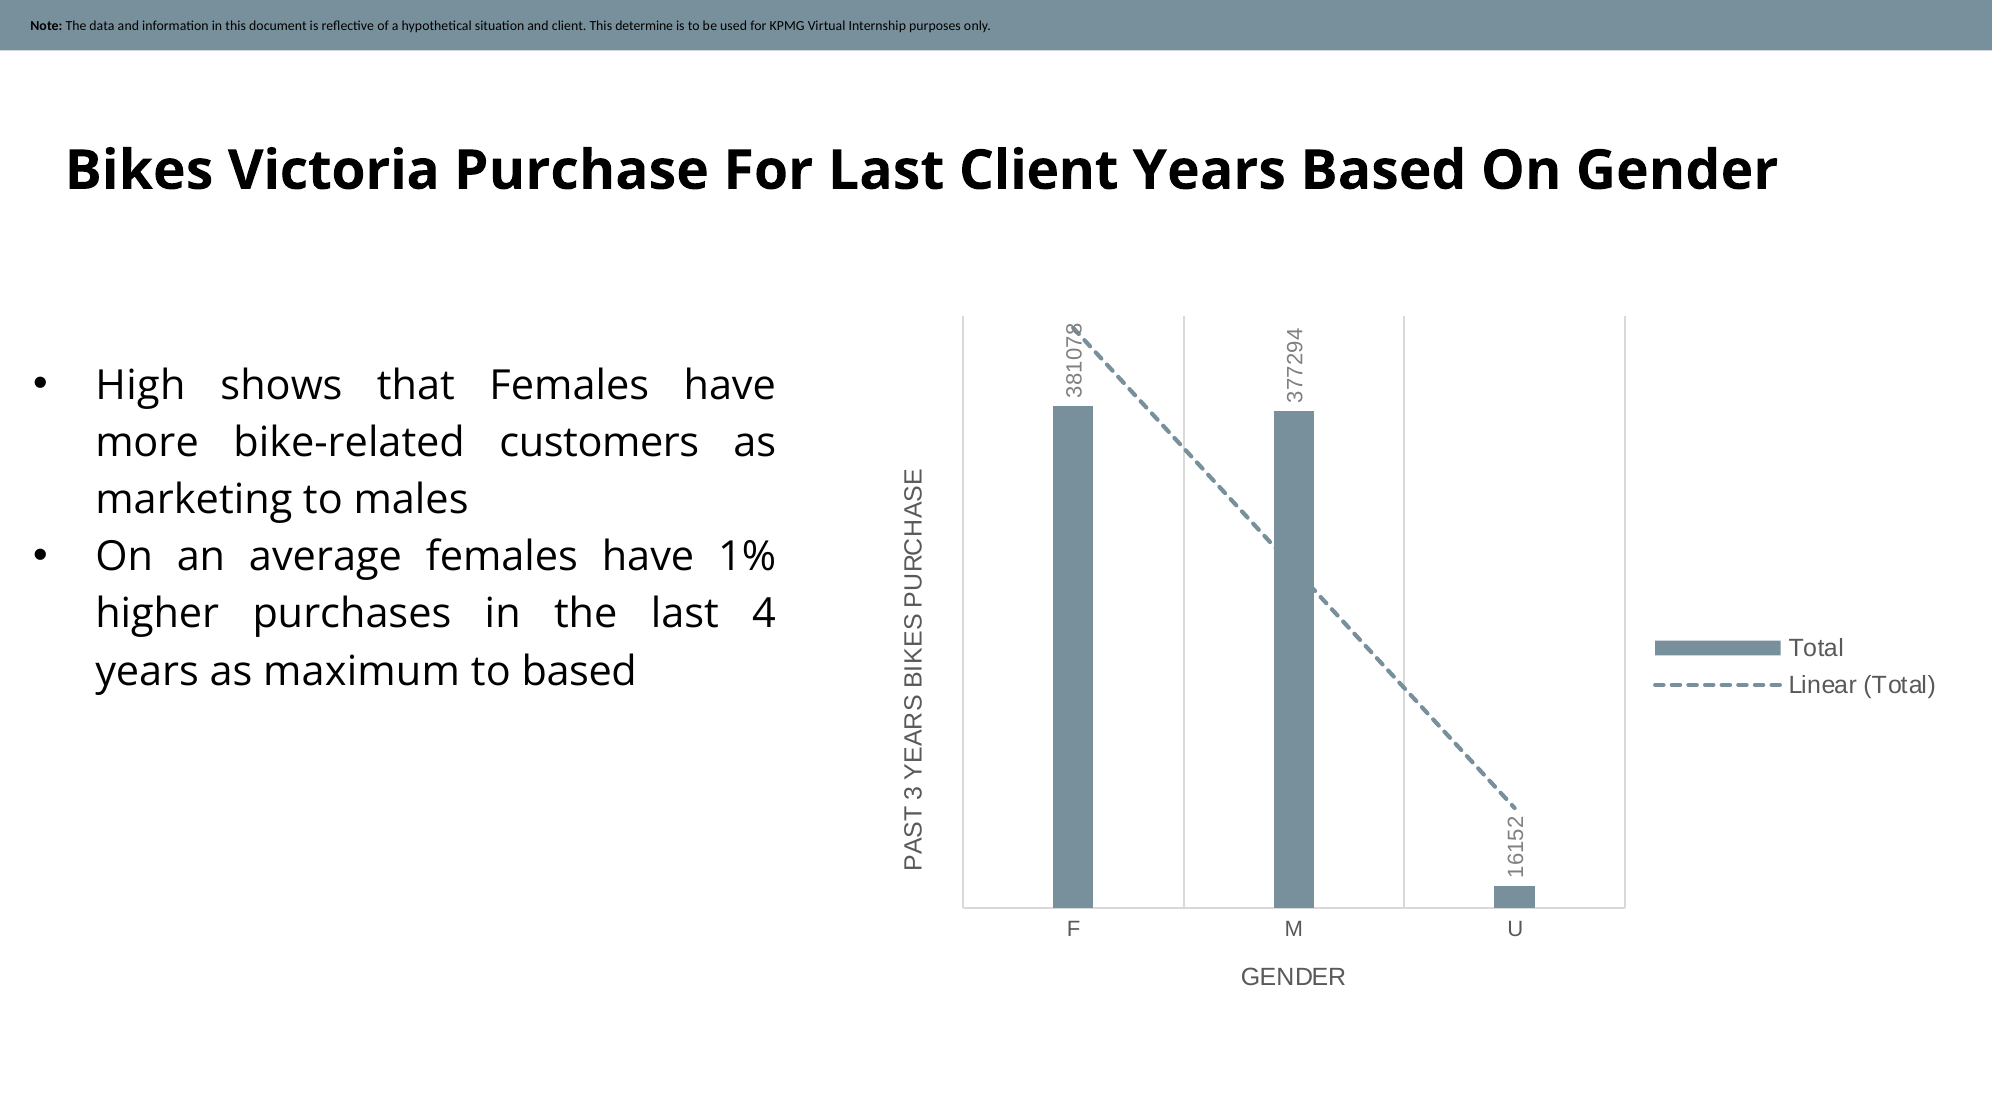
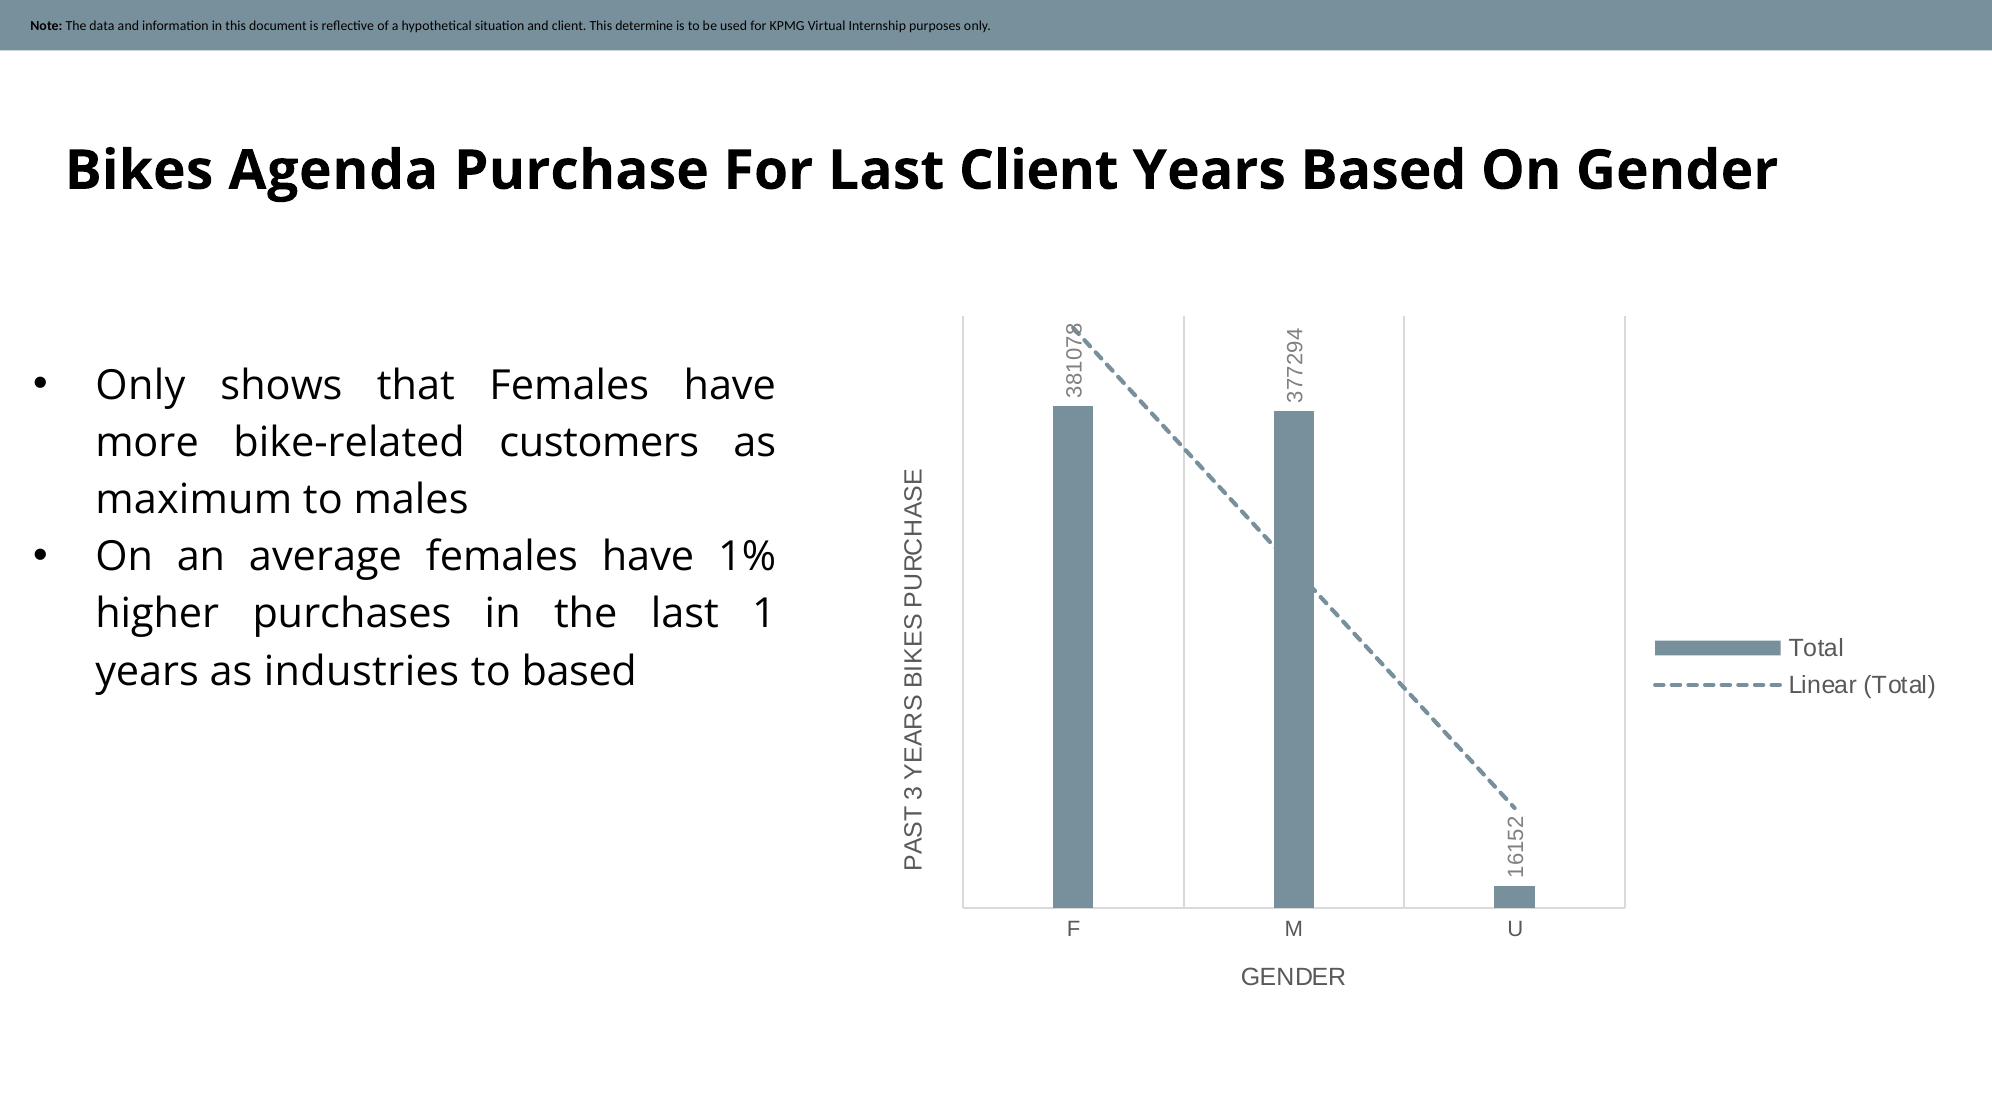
Victoria: Victoria -> Agenda (333, 171)
High: High -> Only (140, 386)
marketing: marketing -> maximum (194, 500)
last 4: 4 -> 1 (764, 615)
maximum: maximum -> industries (361, 672)
